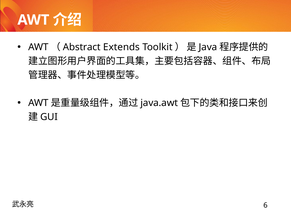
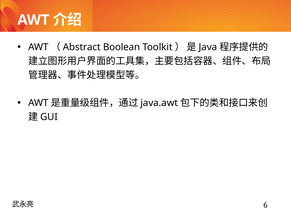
Extends: Extends -> Boolean (122, 47)
